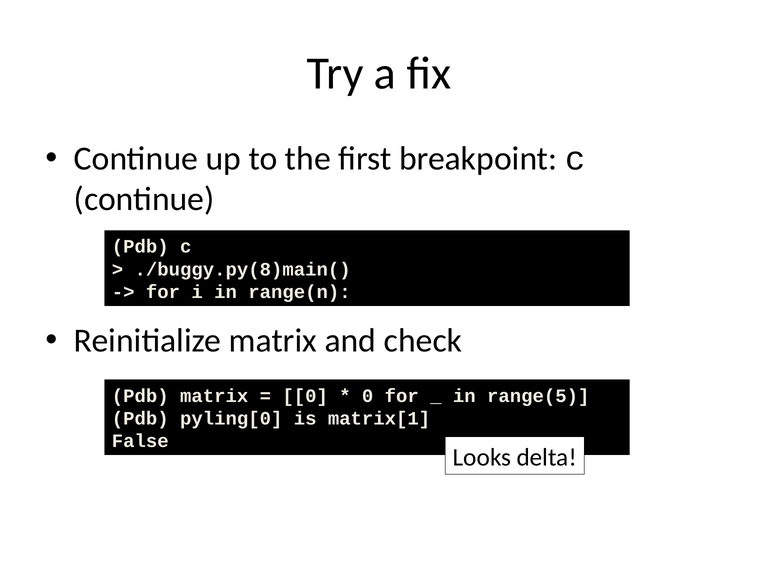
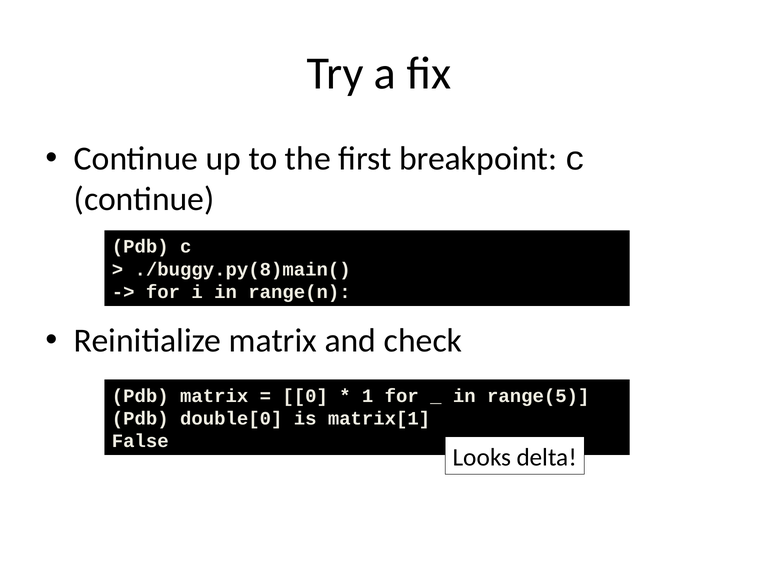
0: 0 -> 1 (368, 396)
pyling[0: pyling[0 -> double[0 (231, 419)
